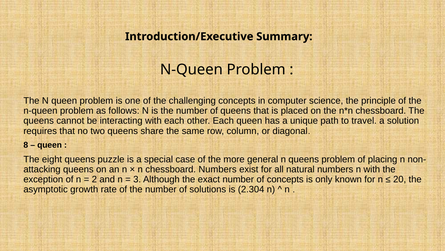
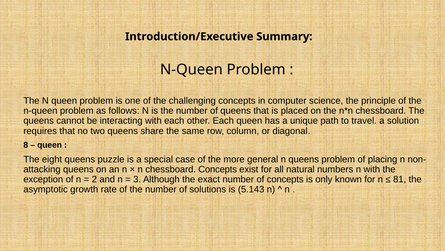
chessboard Numbers: Numbers -> Concepts (218, 169)
20: 20 -> 81 (400, 179)
2.304: 2.304 -> 5.143 (251, 189)
